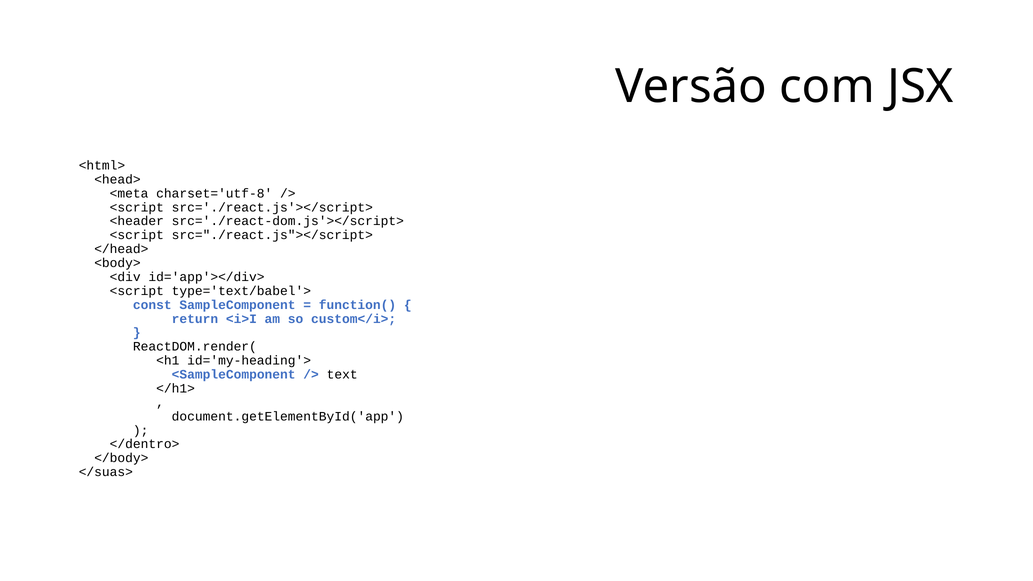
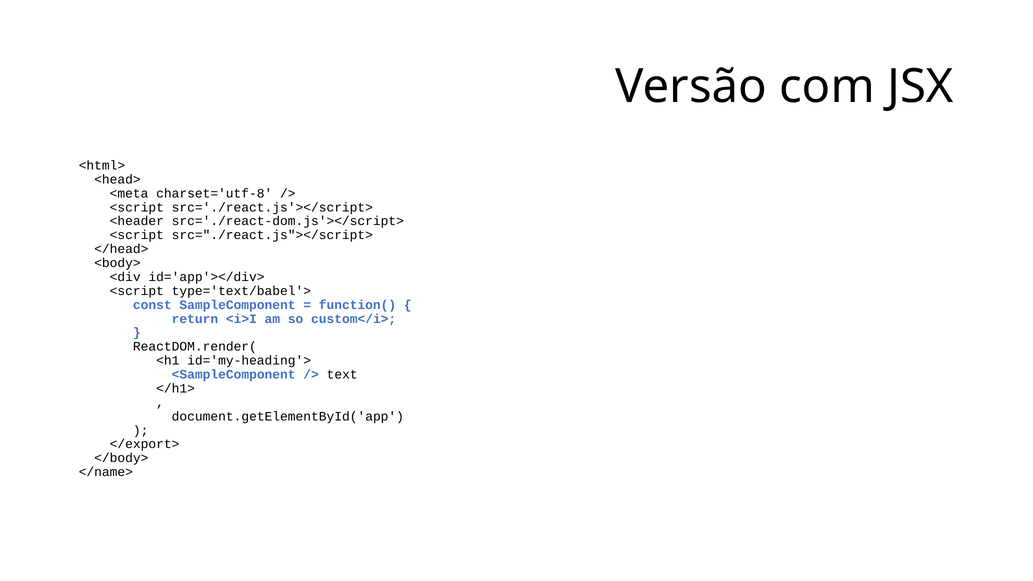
</dentro>: </dentro> -> </export> (145, 444)
</suas>: </suas> -> </name> (106, 472)
